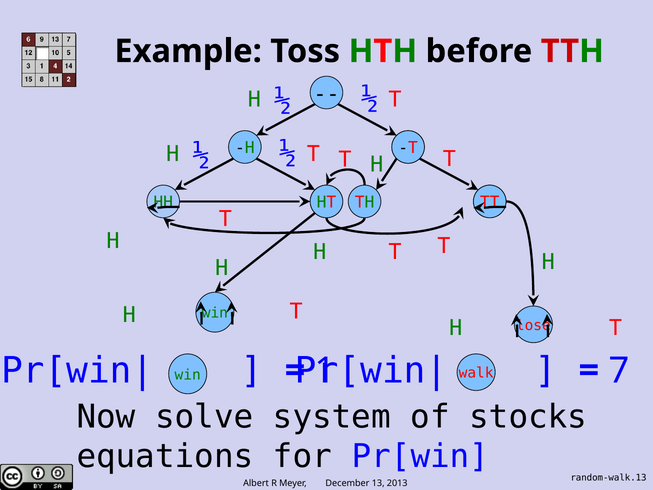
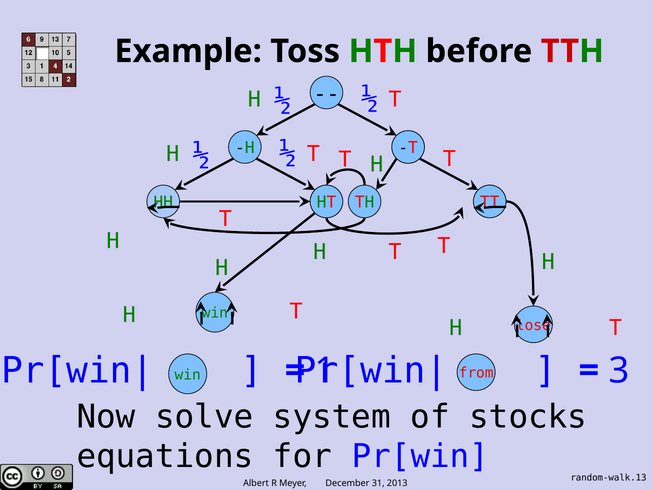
7: 7 -> 3 (619, 370)
walk: walk -> from (476, 373)
13: 13 -> 31 (378, 483)
